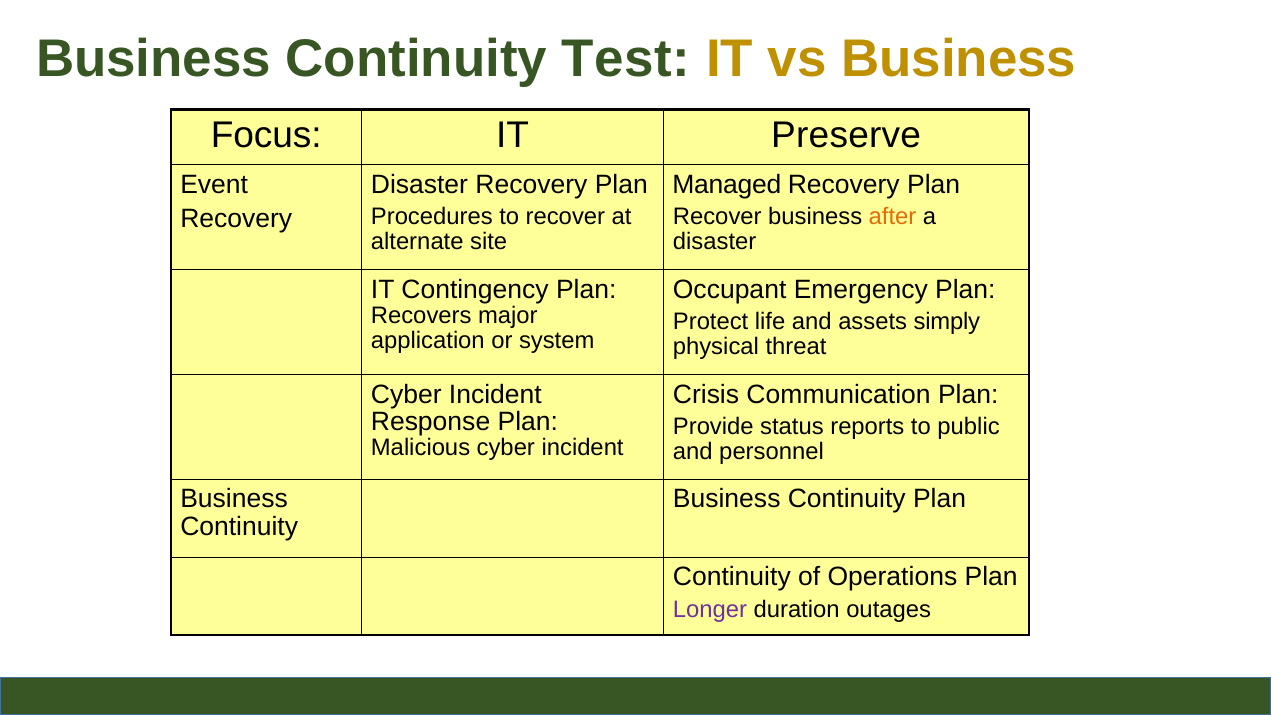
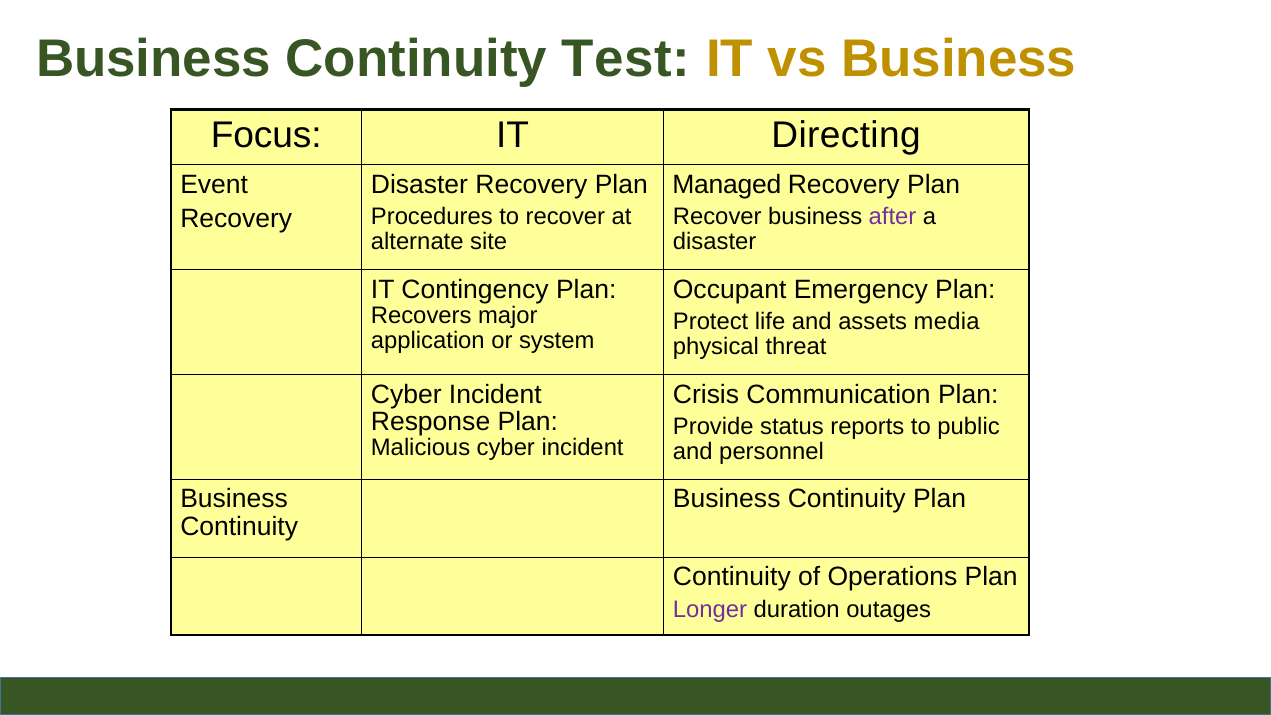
Preserve: Preserve -> Directing (846, 136)
after colour: orange -> purple (893, 217)
simply: simply -> media (947, 322)
